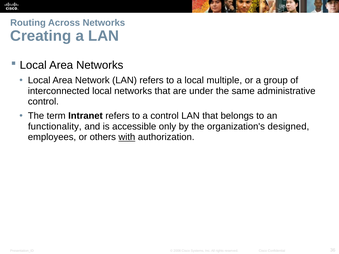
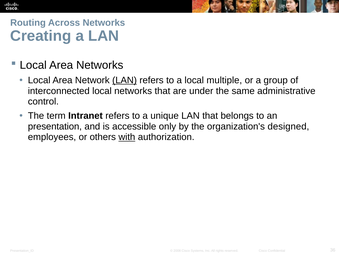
LAN underline: none -> present (125, 80)
a control: control -> unique (165, 116)
functionality: functionality -> presentation (55, 127)
